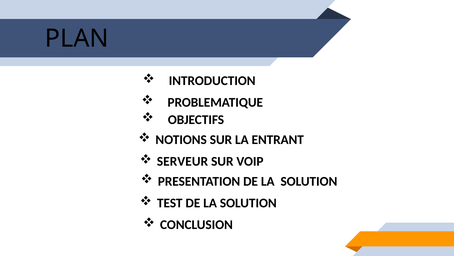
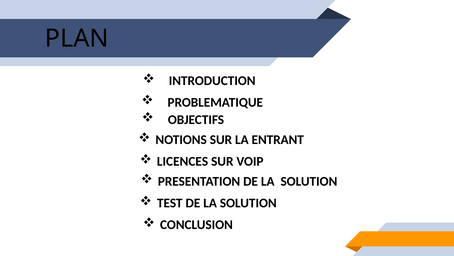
SERVEUR: SERVEUR -> LICENCES (183, 161)
